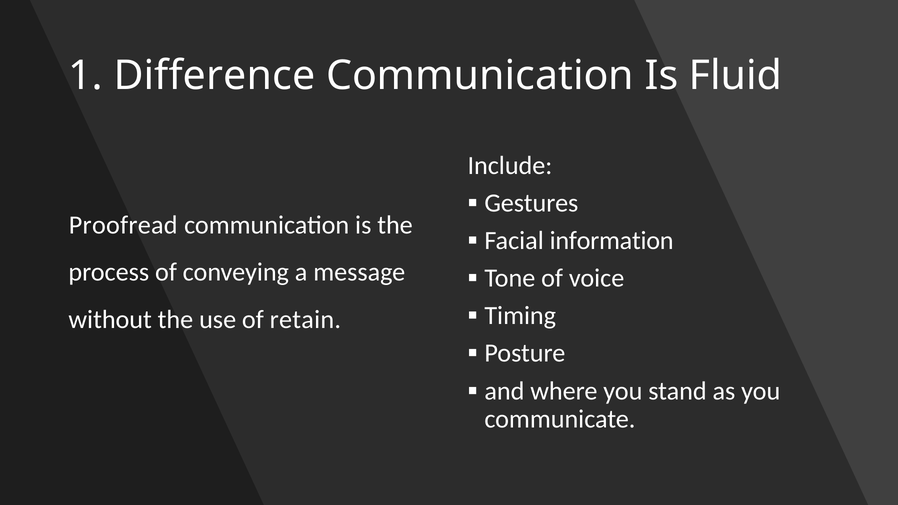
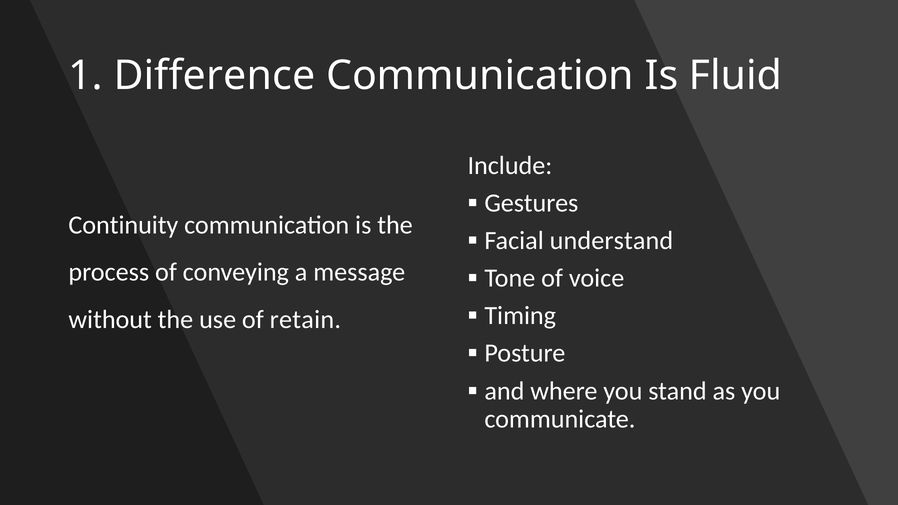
Proofread: Proofread -> Continuity (123, 225)
information: information -> understand (611, 241)
